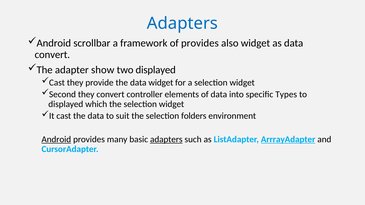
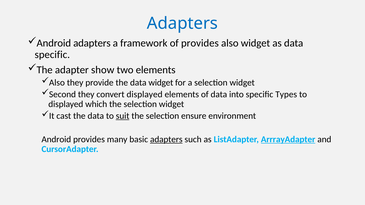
Android scrollbar: scrollbar -> adapters (92, 43)
convert: convert -> specific (52, 55)
two displayed: displayed -> elements (156, 70)
Cast: Cast -> Also (57, 83)
convert controller: controller -> displayed (145, 94)
suit underline: none -> present (123, 116)
folders: folders -> ensure (194, 116)
Android underline: present -> none (56, 140)
